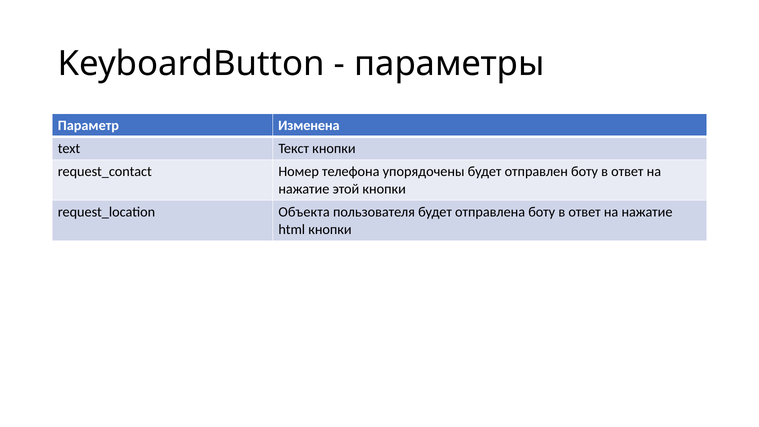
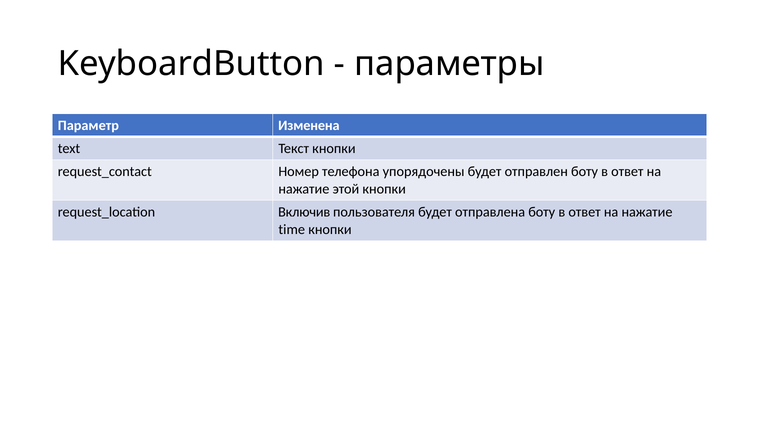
Объекта: Объекта -> Включив (304, 212)
html: html -> time (292, 229)
